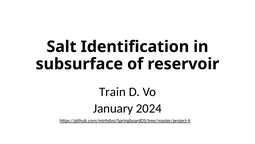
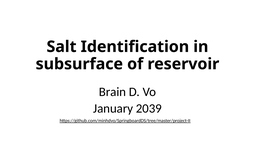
Train: Train -> Brain (113, 92)
2024: 2024 -> 2039 (149, 108)
